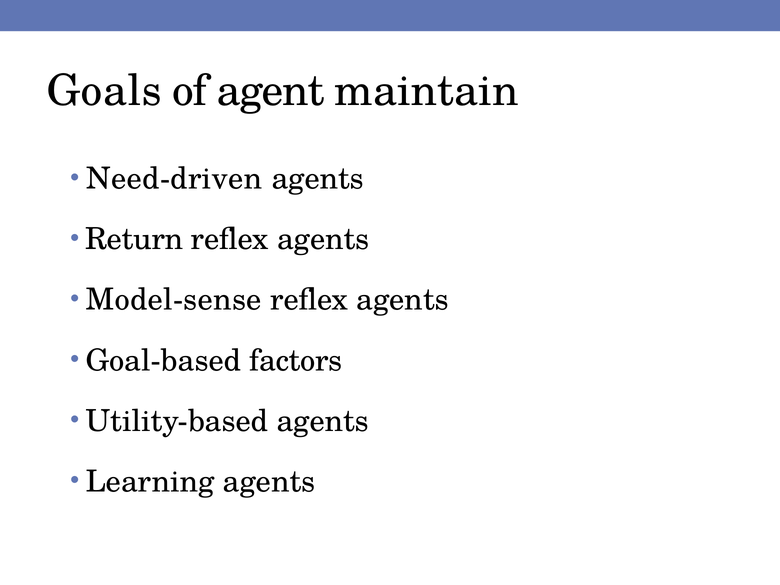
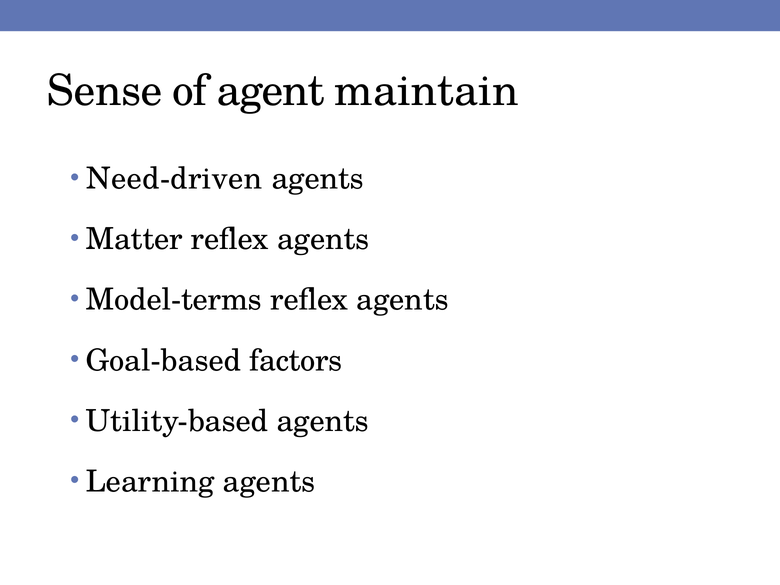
Goals: Goals -> Sense (105, 91)
Return: Return -> Matter (134, 239)
Model-sense: Model-sense -> Model-terms (174, 300)
